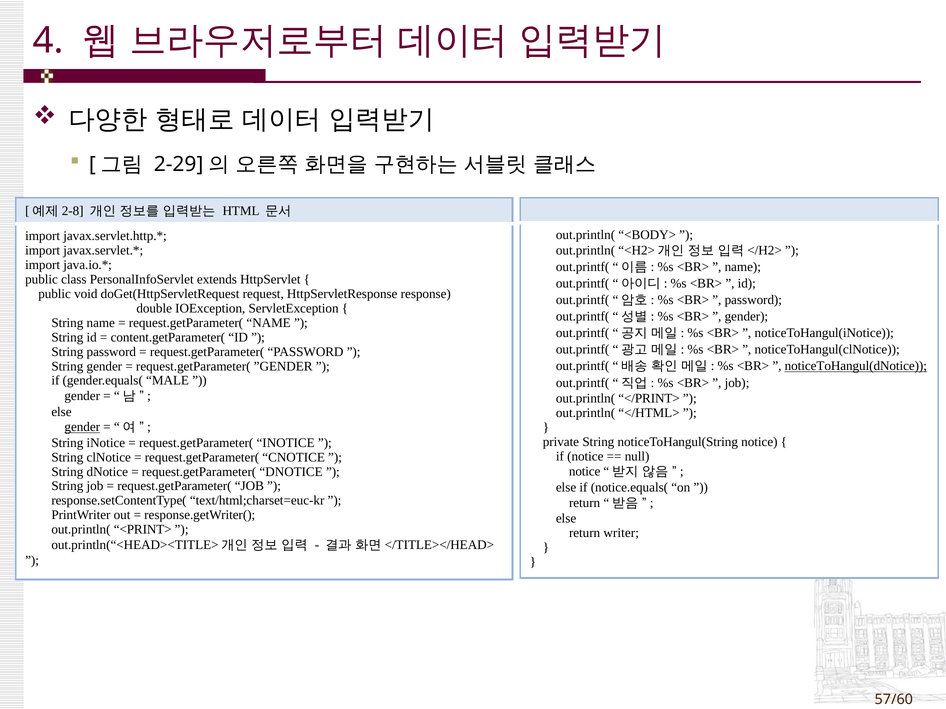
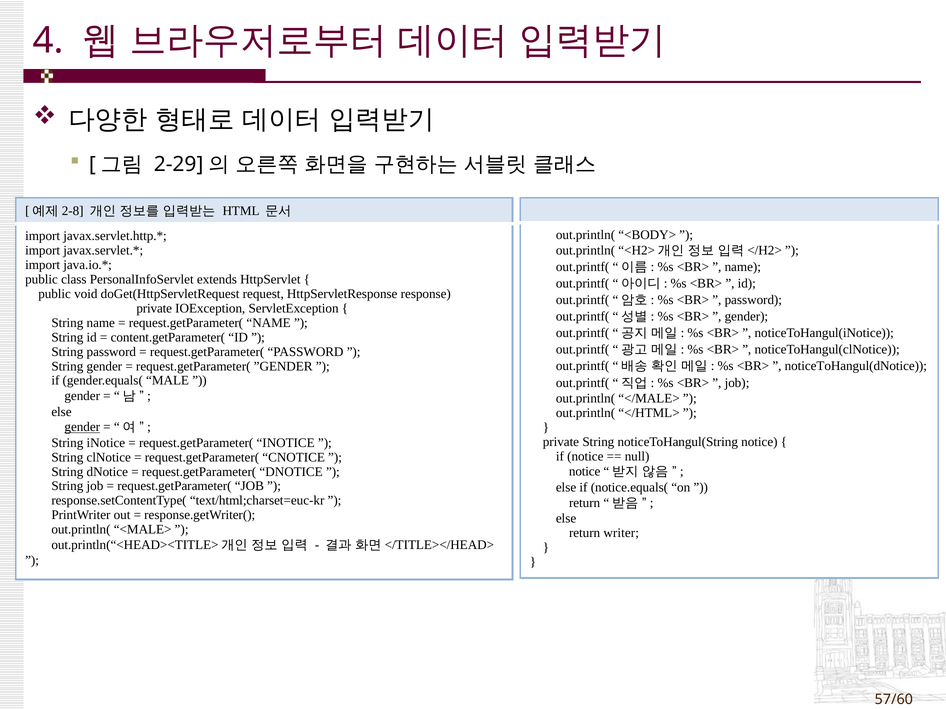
double: double -> private (154, 308)
noticeToHangul(dNotice underline: present -> none (856, 366)
</PRINT>: </PRINT> -> </MALE> (649, 399)
<PRINT>: <PRINT> -> <MALE> (143, 530)
